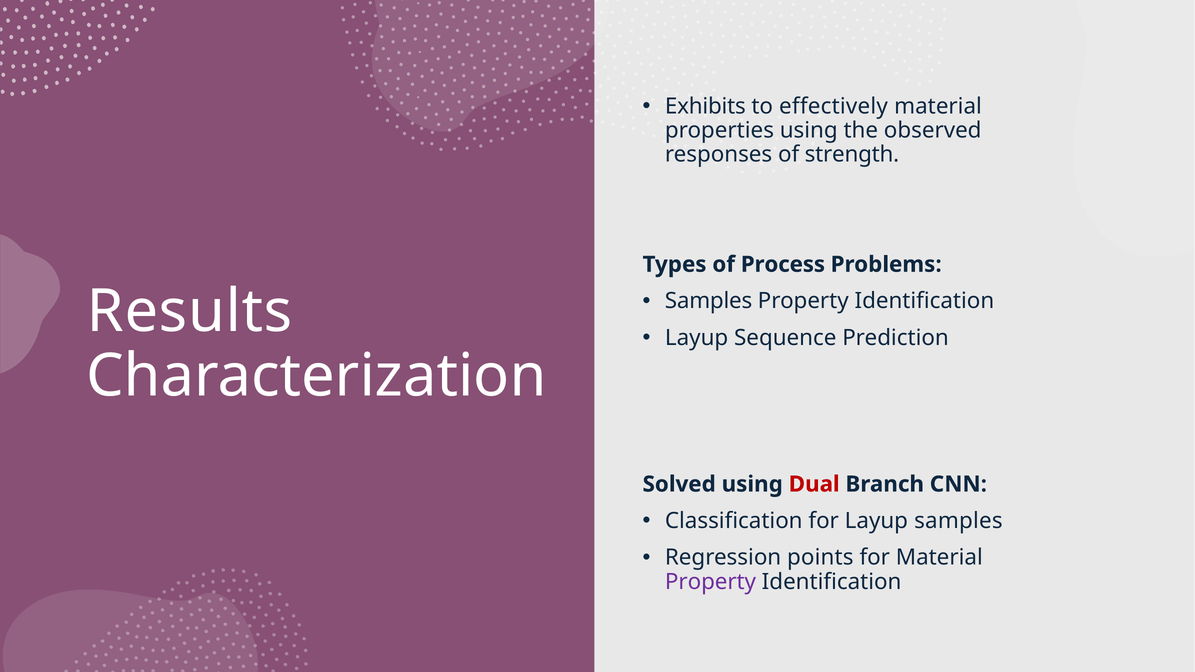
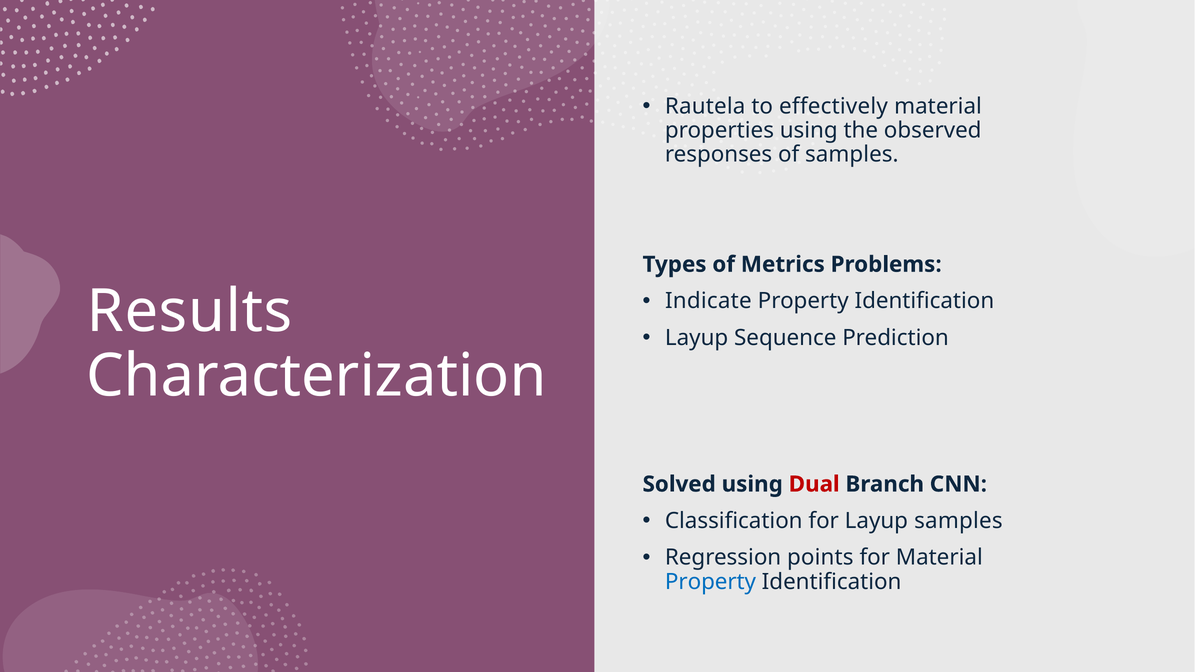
Exhibits: Exhibits -> Rautela (705, 106)
of strength: strength -> samples (852, 155)
Process: Process -> Metrics (783, 264)
Samples: Samples -> Indicate (708, 301)
Property colour: purple -> blue (711, 582)
